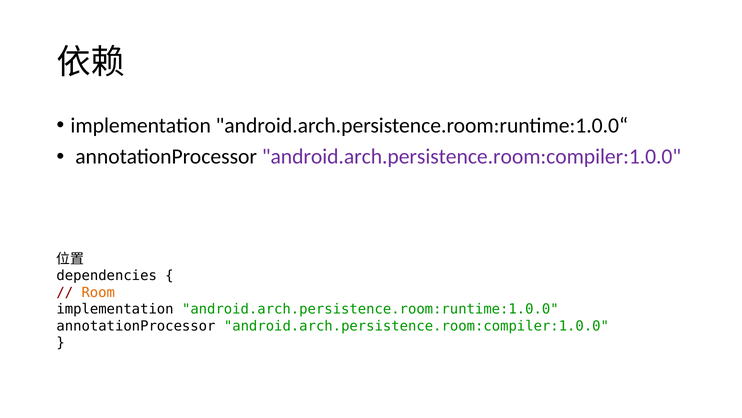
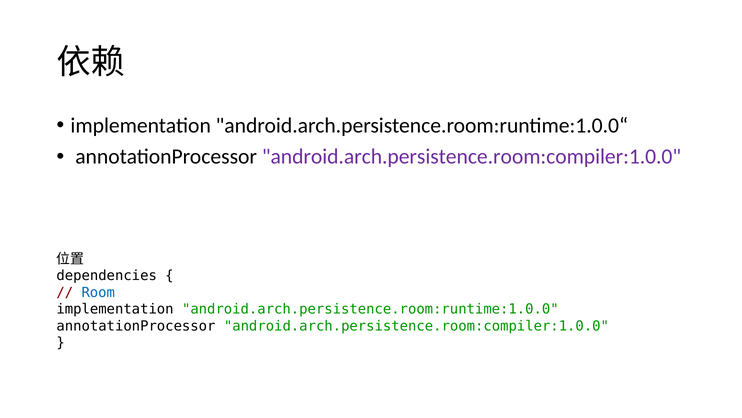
Room colour: orange -> blue (98, 292)
